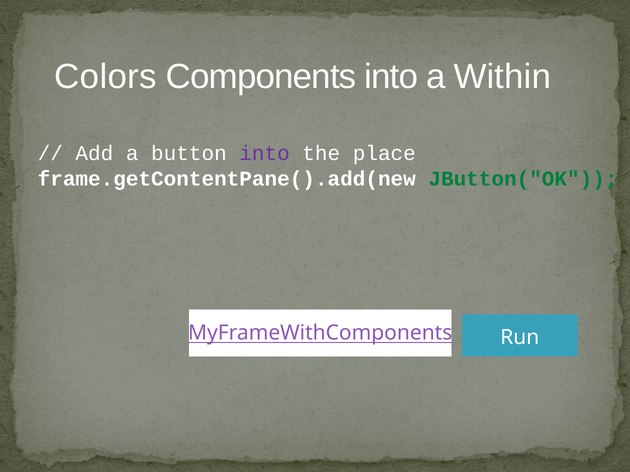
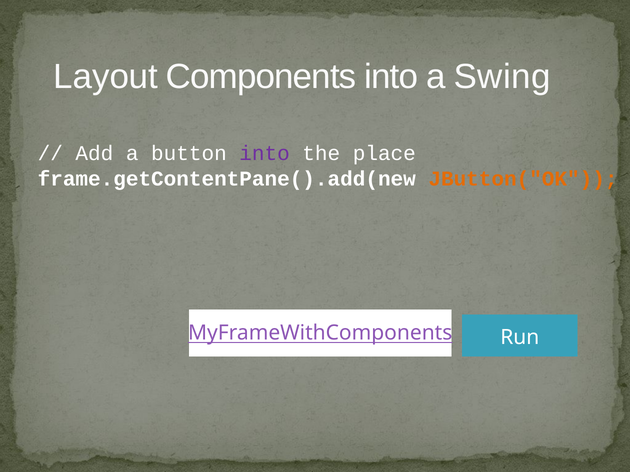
Colors: Colors -> Layout (106, 77)
Within: Within -> Swing (502, 77)
JButton("OK colour: green -> orange (523, 179)
